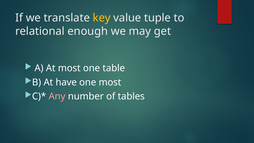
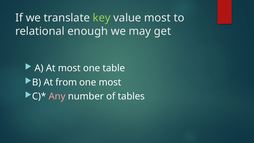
key colour: yellow -> light green (102, 18)
value tuple: tuple -> most (157, 18)
have: have -> from (66, 82)
